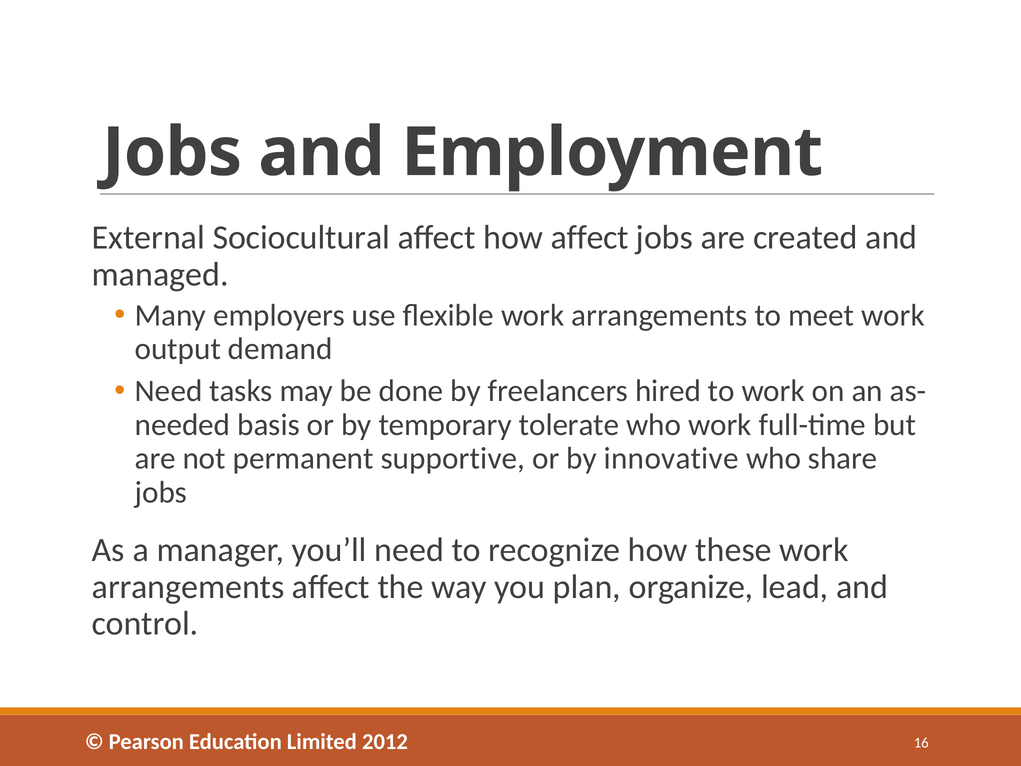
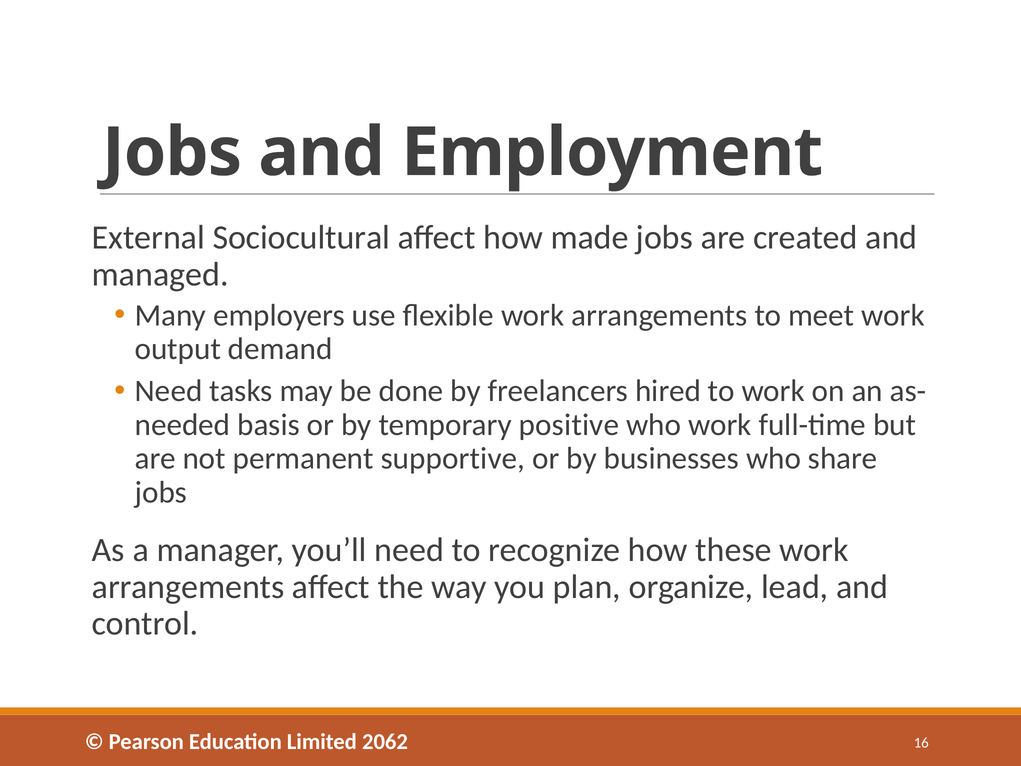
how affect: affect -> made (590, 238)
tolerate: tolerate -> positive (569, 425)
innovative: innovative -> businesses (671, 458)
2012: 2012 -> 2062 (385, 742)
